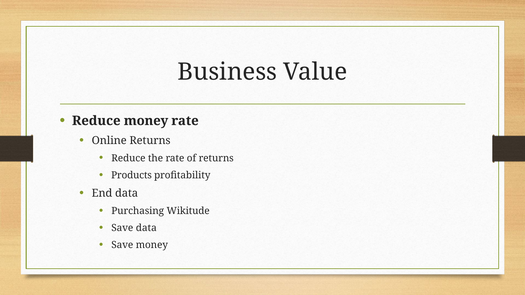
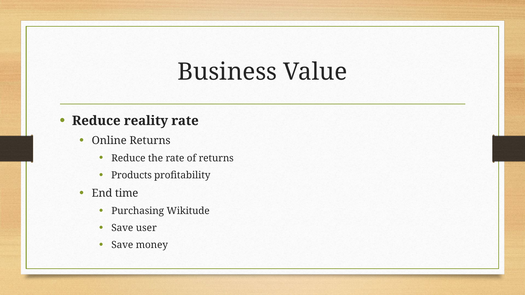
Reduce money: money -> reality (146, 121)
End data: data -> time (127, 193)
Save data: data -> user (146, 228)
